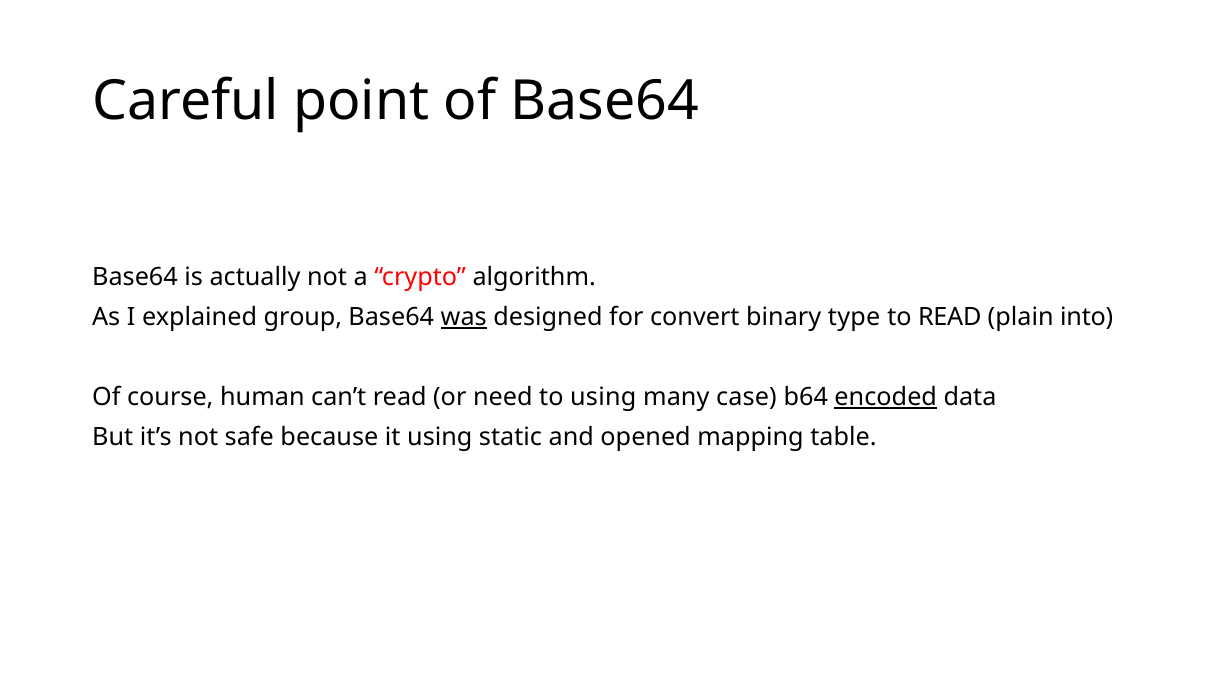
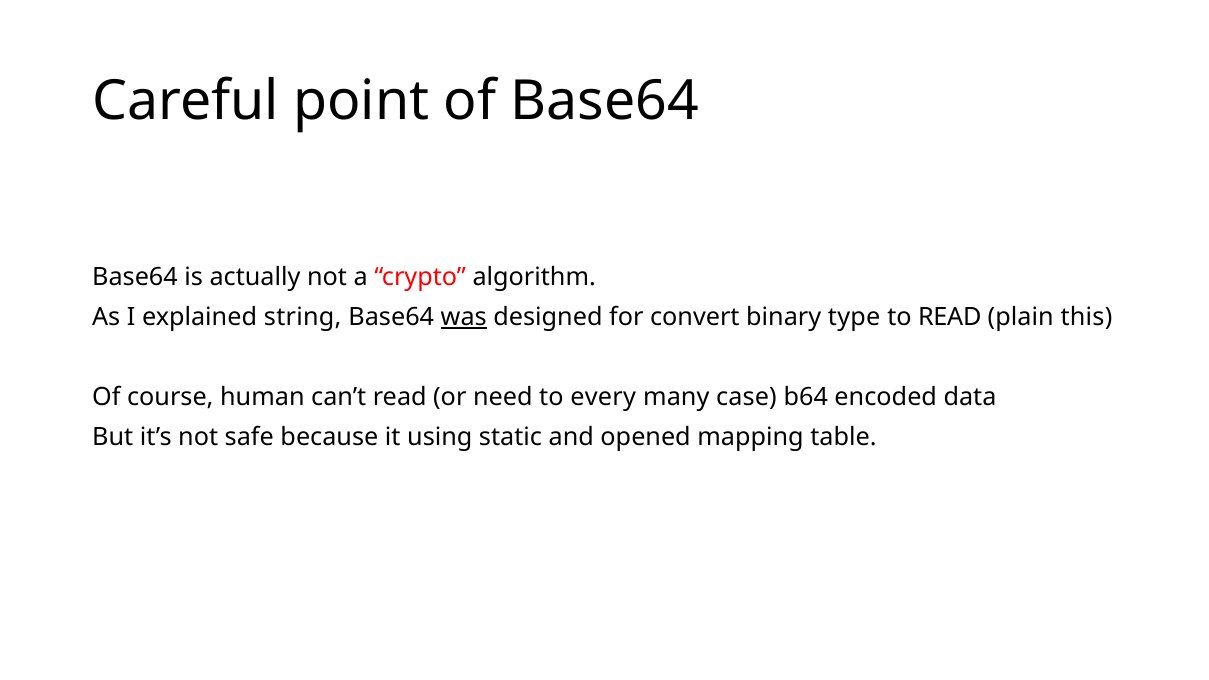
group: group -> string (303, 317)
into: into -> this (1086, 317)
to using: using -> every (603, 397)
encoded underline: present -> none (886, 397)
